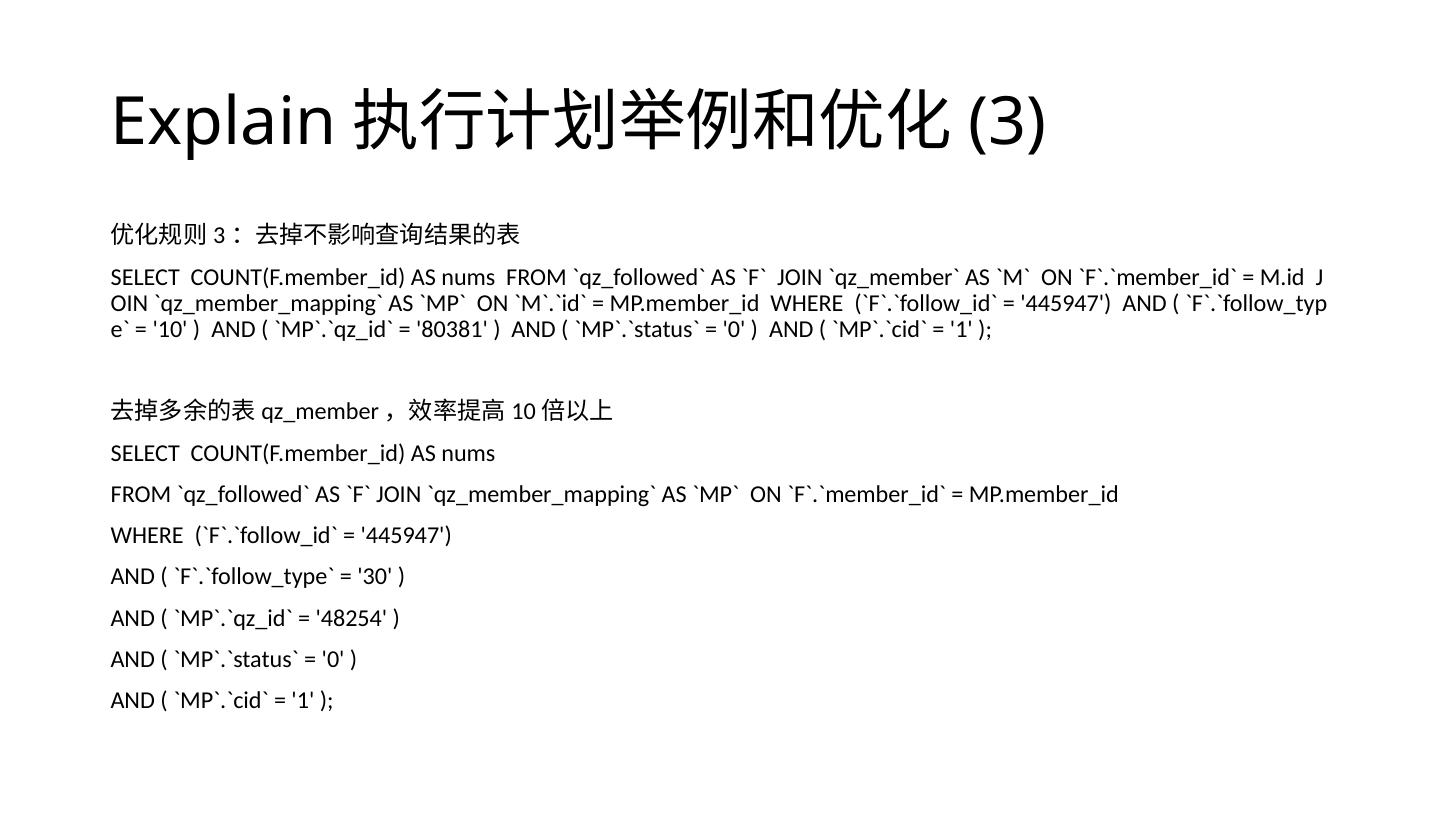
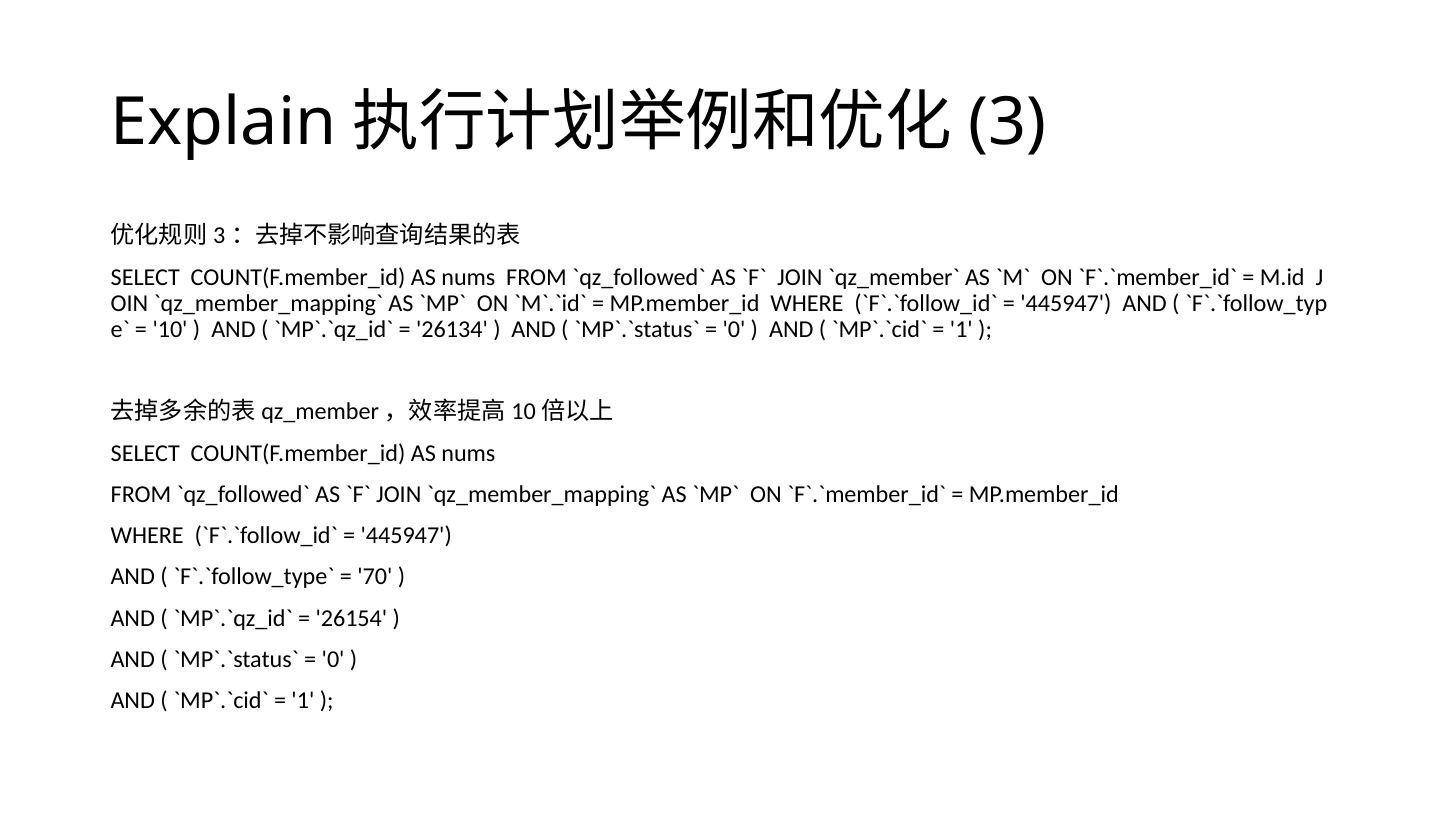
80381: 80381 -> 26134 (452, 329)
30: 30 -> 70 (375, 577)
48254: 48254 -> 26154 (351, 618)
